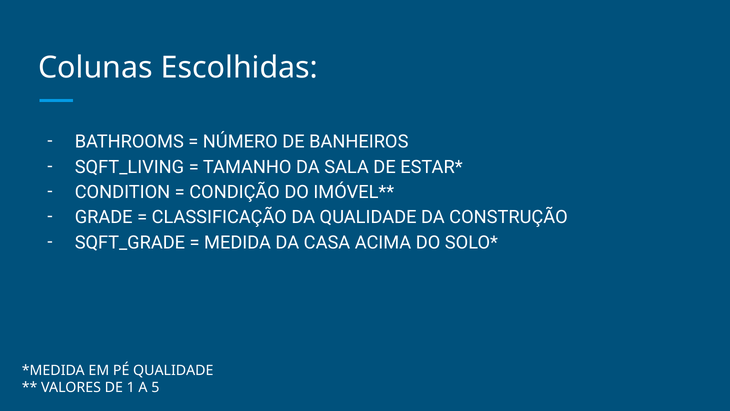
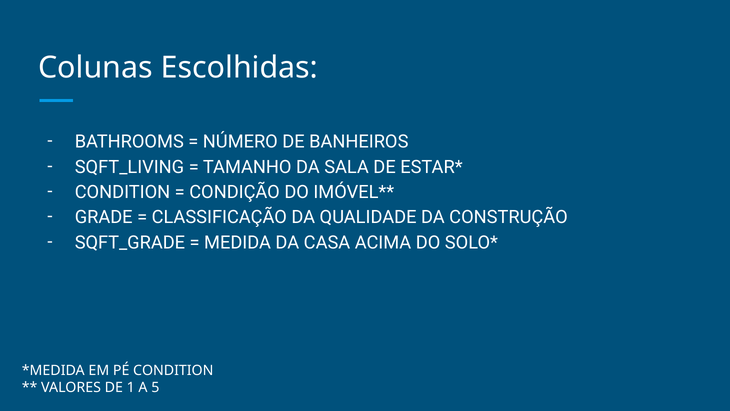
PÉ QUALIDADE: QUALIDADE -> CONDITION (173, 370)
